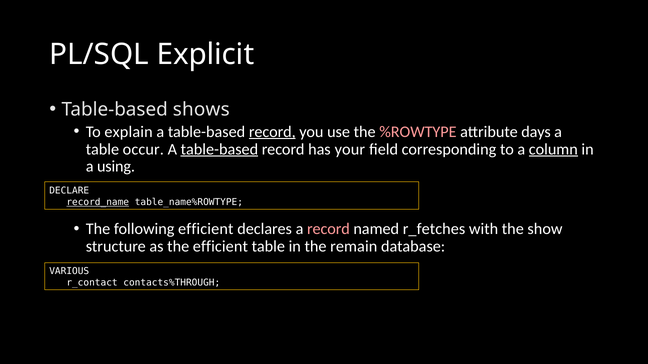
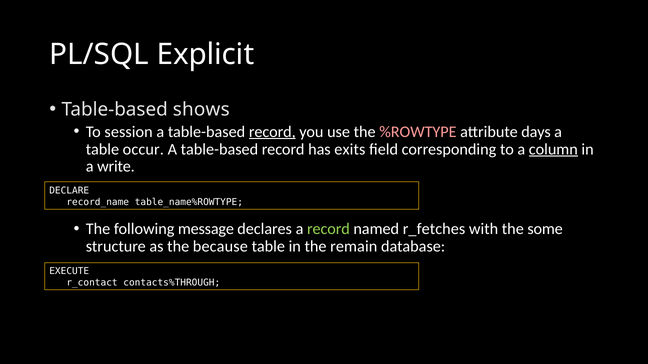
explain: explain -> session (129, 132)
table-based underline: present -> none (219, 149)
your: your -> exits (350, 149)
using: using -> write (116, 167)
record_name underline: present -> none (98, 202)
following efficient: efficient -> message (206, 229)
record colour: pink -> light green (328, 229)
show: show -> some (545, 229)
the efficient: efficient -> because (220, 247)
VARIOUS: VARIOUS -> EXECUTE (69, 272)
